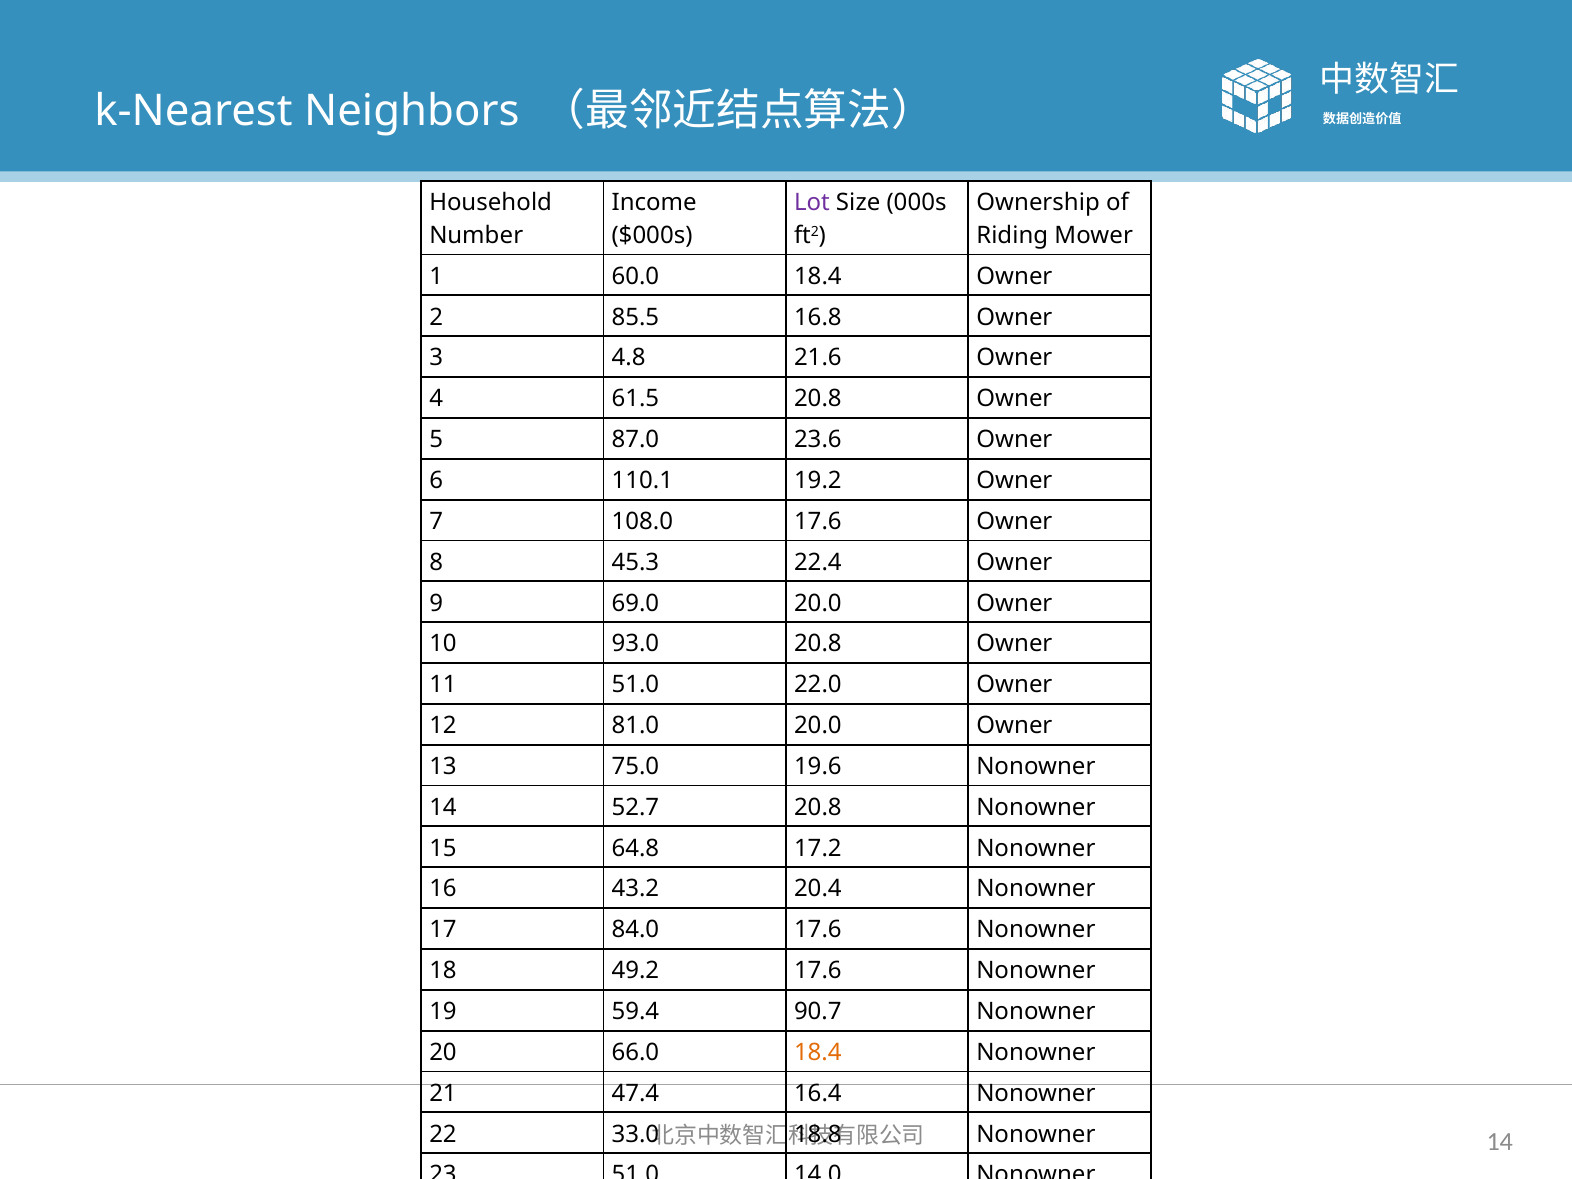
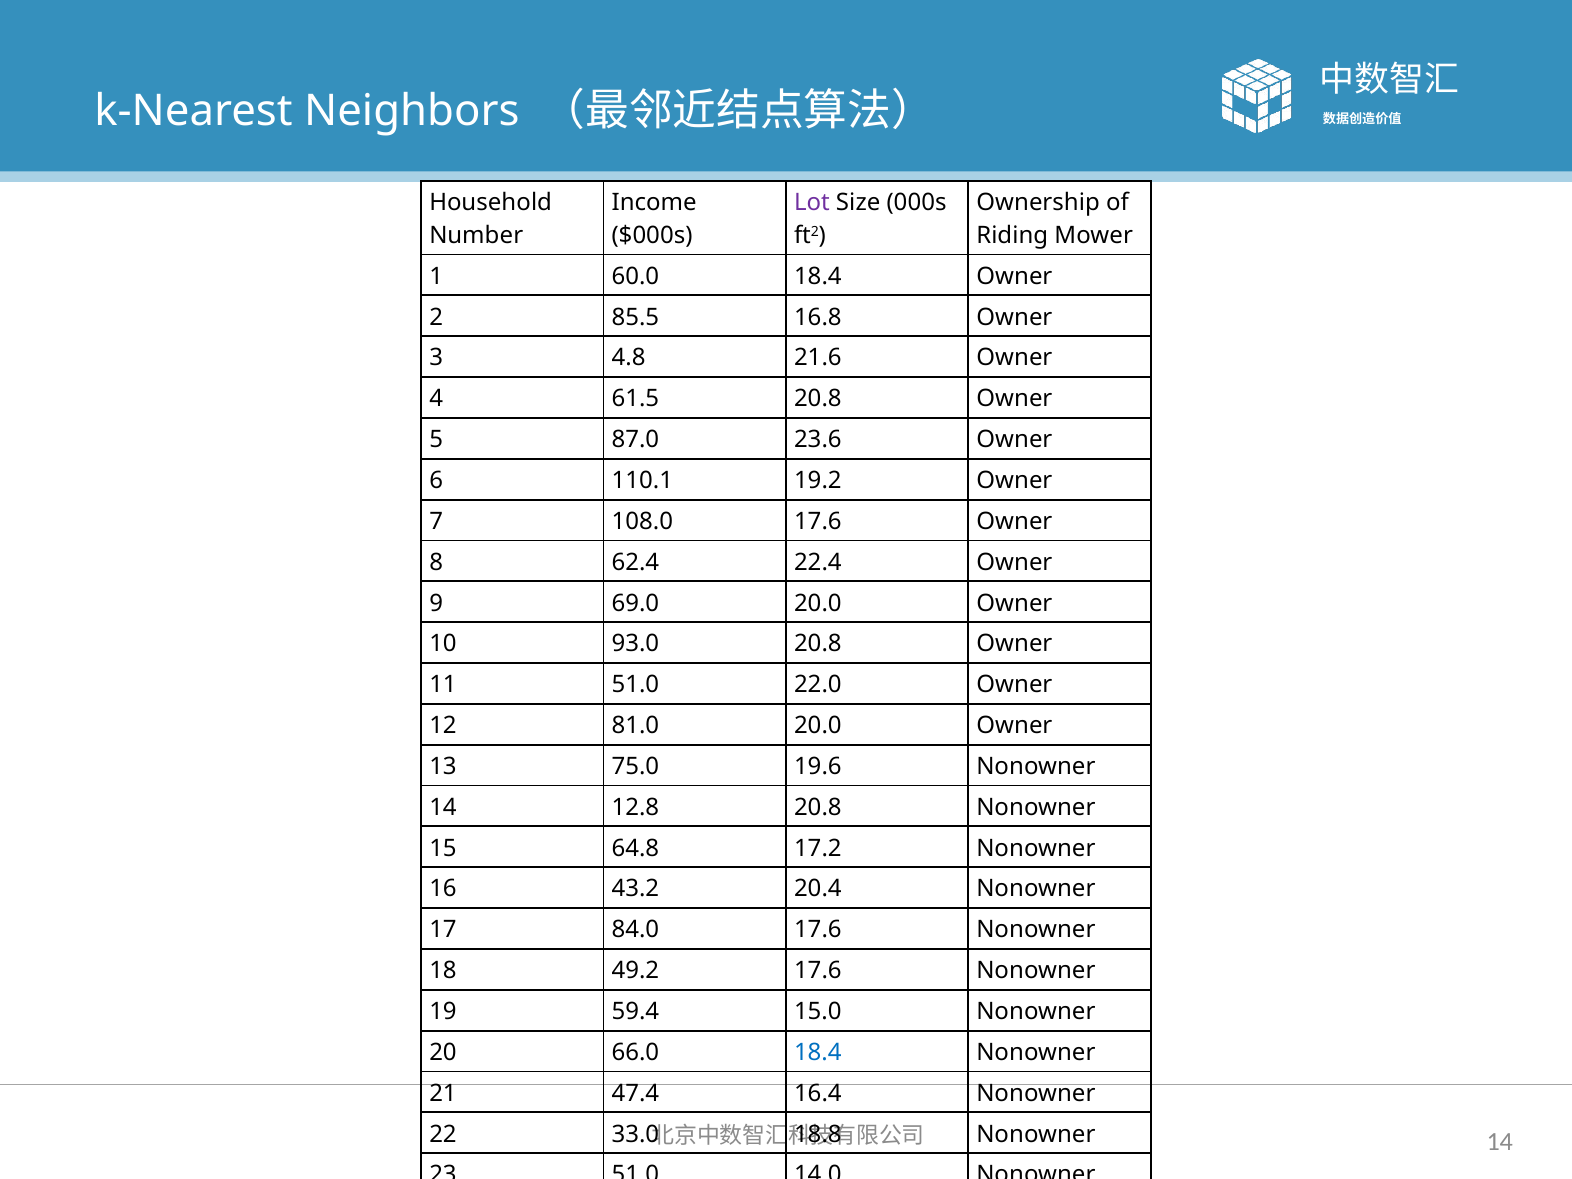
45.3: 45.3 -> 62.4 (635, 562)
52.7: 52.7 -> 12.8 (635, 807)
90.7: 90.7 -> 15.0 (818, 1012)
18.4 colour: orange -> blue (818, 1052)
